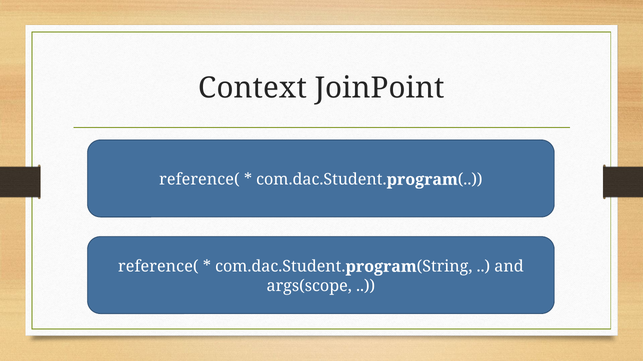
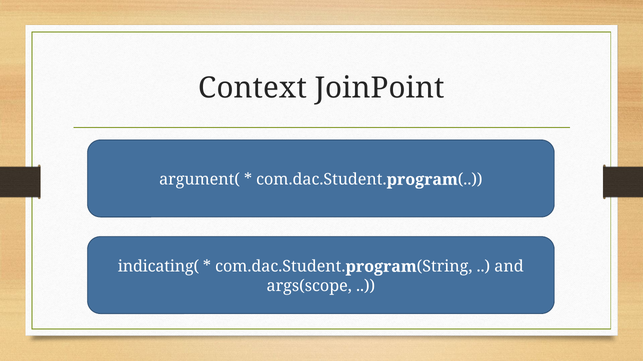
reference(: reference( -> argument( (200, 180)
reference(: reference( -> indicating( (158, 267)
